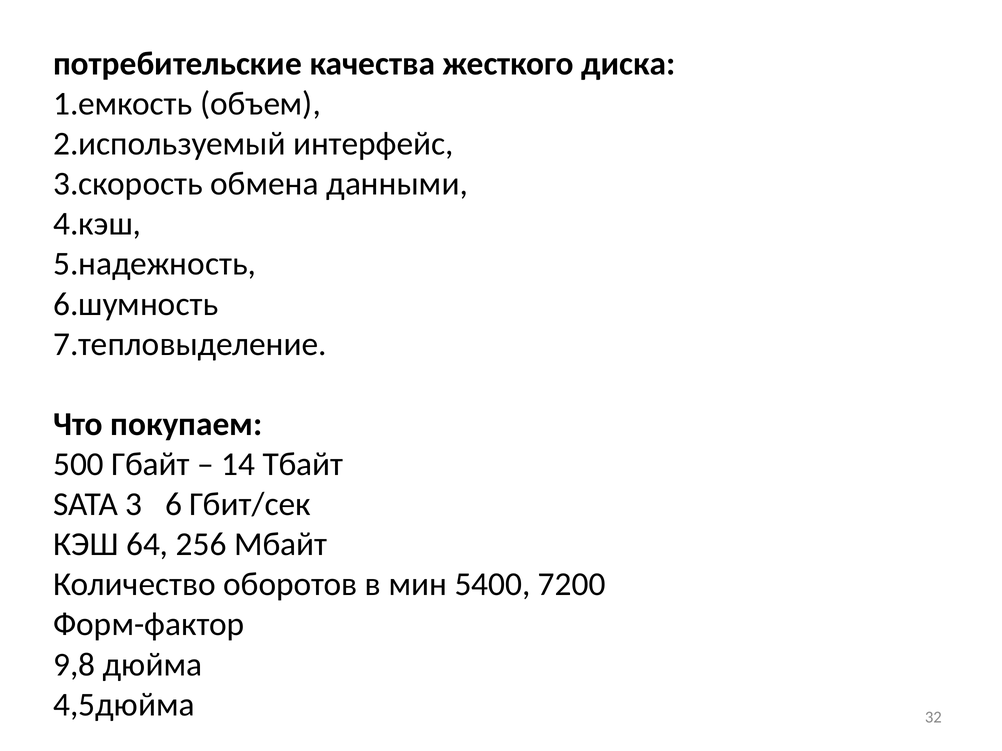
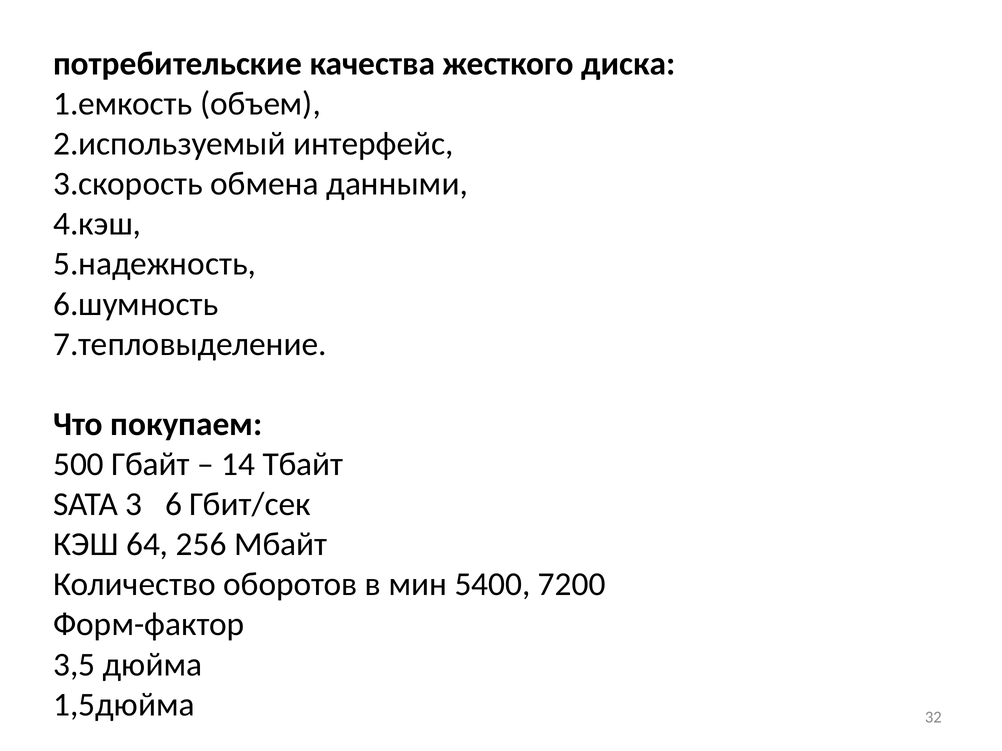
9,8: 9,8 -> 3,5 (74, 665)
4,5дюйма: 4,5дюйма -> 1,5дюйма (124, 705)
